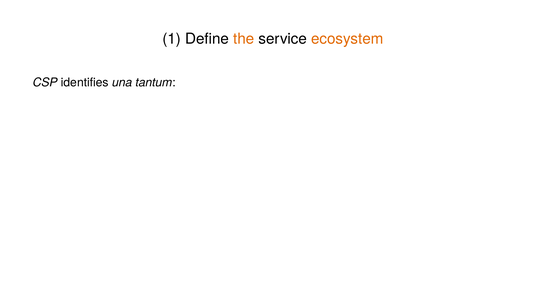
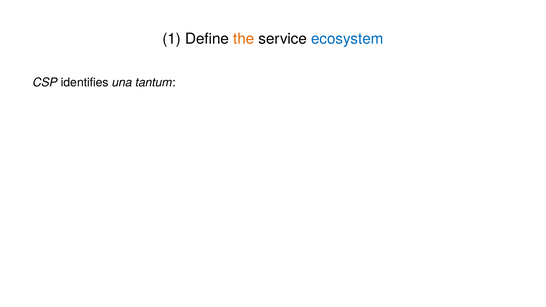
ecosystem colour: orange -> blue (347, 39)
